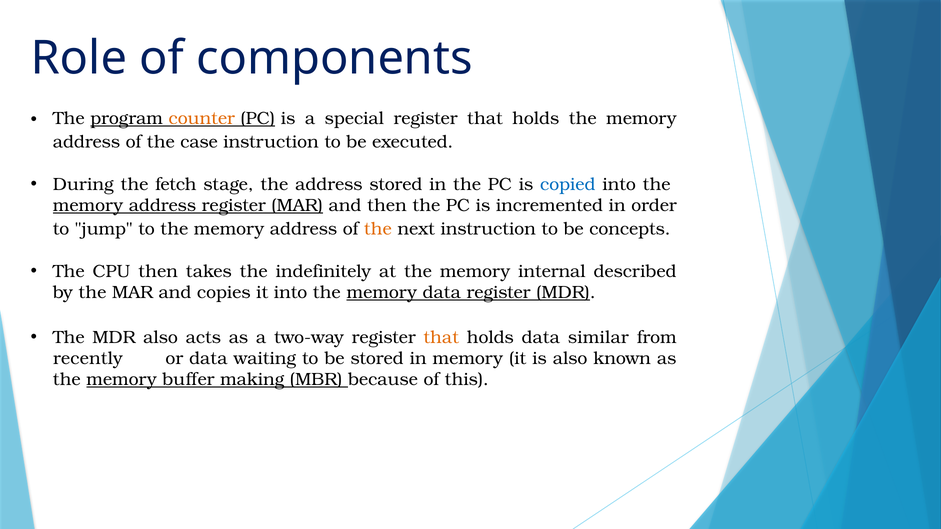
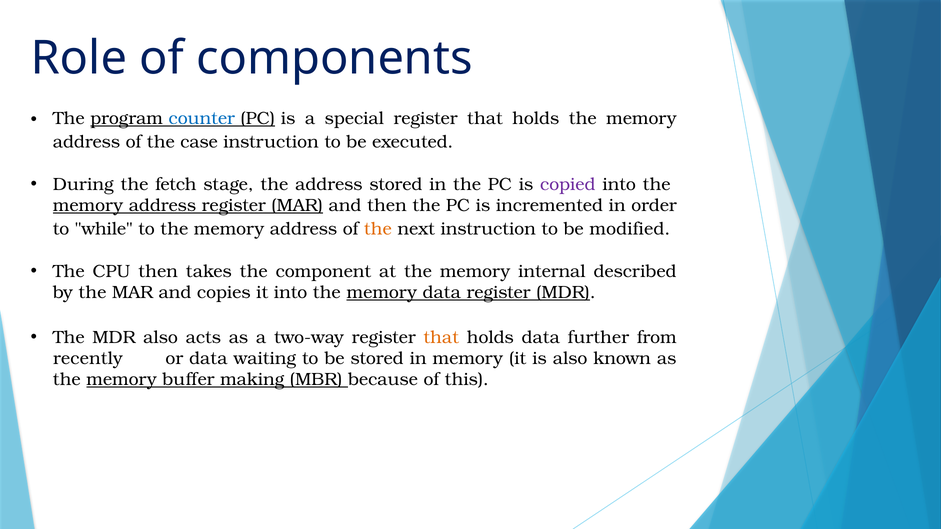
counter colour: orange -> blue (202, 119)
copied colour: blue -> purple (568, 185)
jump: jump -> while (104, 229)
concepts: concepts -> modified (630, 229)
indefinitely: indefinitely -> component (323, 272)
similar: similar -> further (598, 337)
